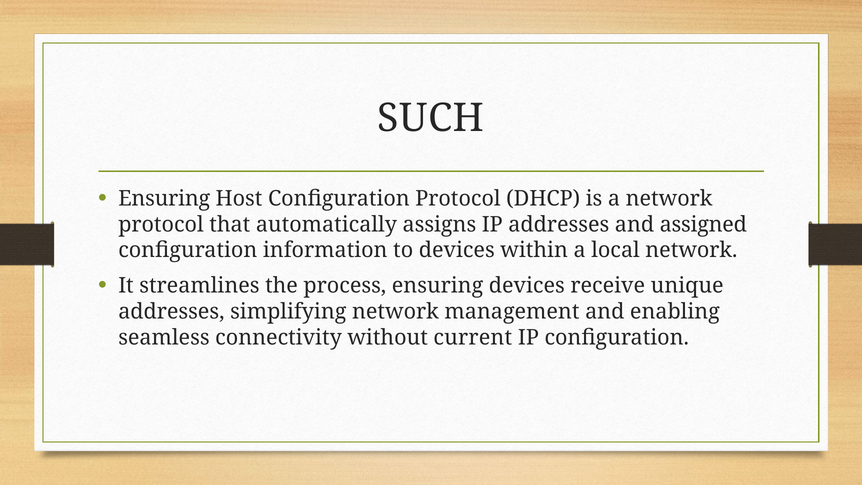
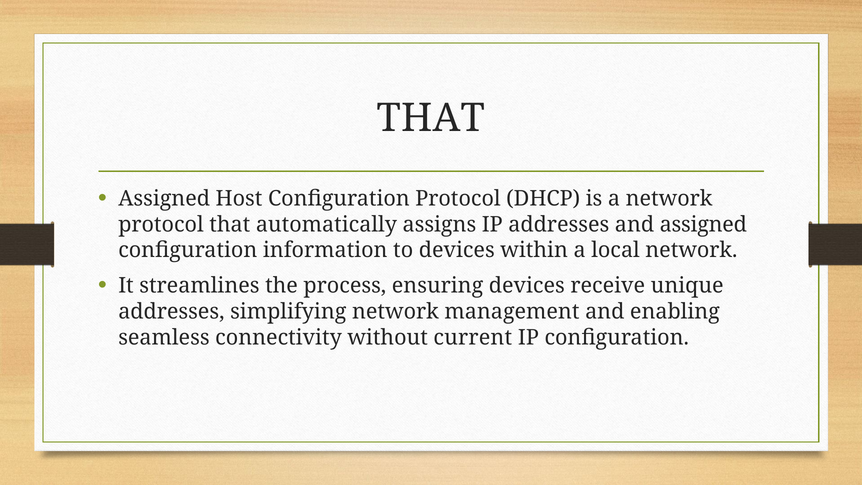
SUCH: SUCH -> THAT (431, 118)
Ensuring: Ensuring -> Assigned (164, 198)
